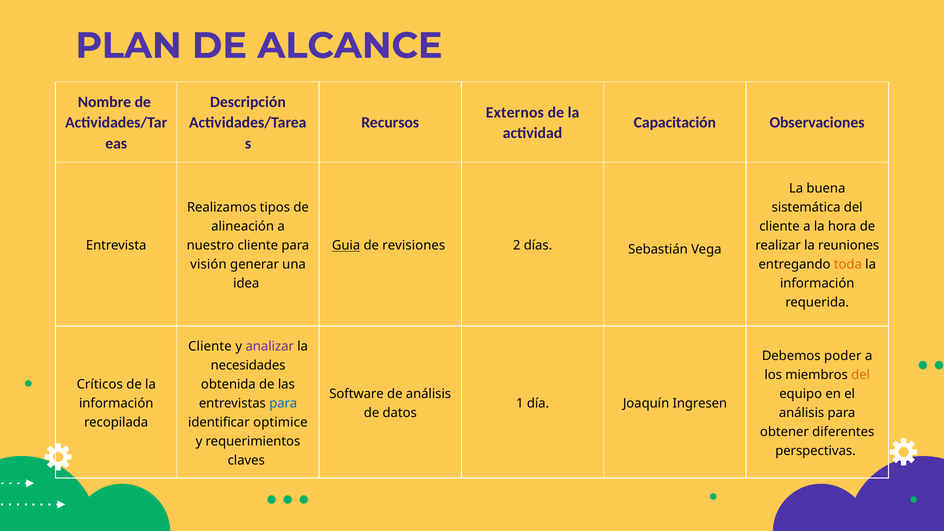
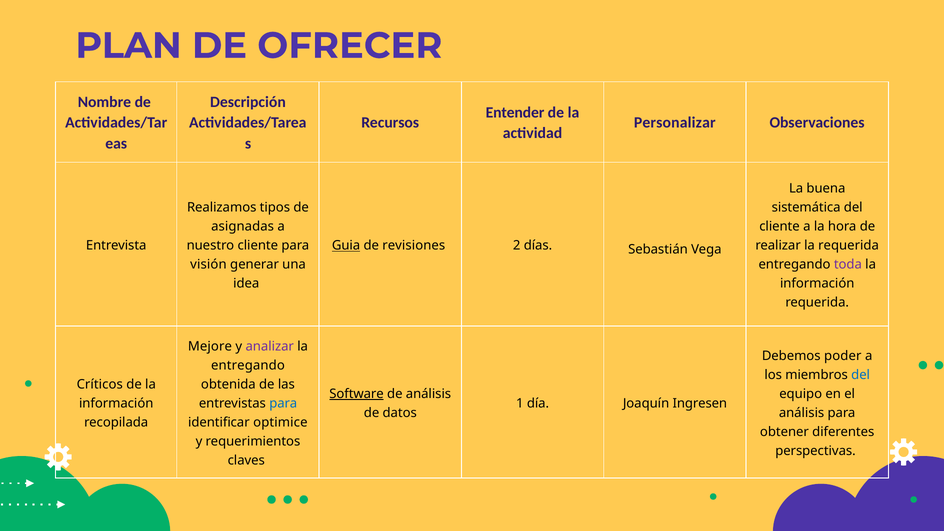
ALCANCE: ALCANCE -> OFRECER (350, 46)
Externos: Externos -> Entender (515, 113)
Capacitación: Capacitación -> Personalizar (675, 123)
alineación: alineación -> asignadas (243, 227)
la reuniones: reuniones -> requerida (849, 246)
toda colour: orange -> purple (848, 265)
Cliente: Cliente -> Mejore (210, 346)
necesidades: necesidades -> entregando (248, 365)
del colour: orange -> blue (861, 375)
Software underline: none -> present (357, 394)
